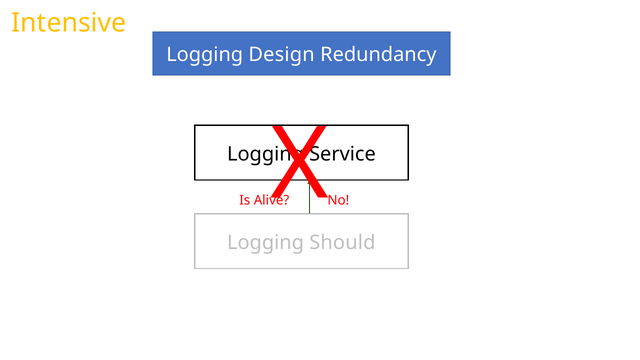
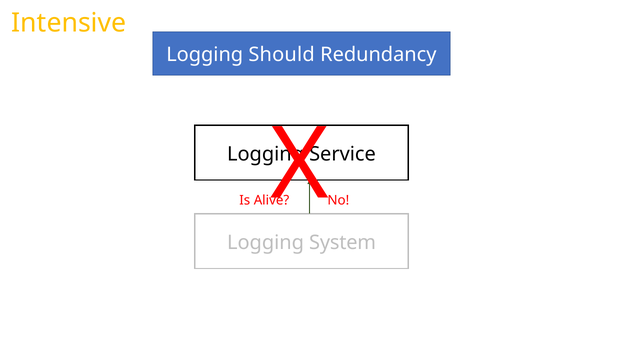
Design: Design -> Should (282, 55)
Should: Should -> System (343, 242)
